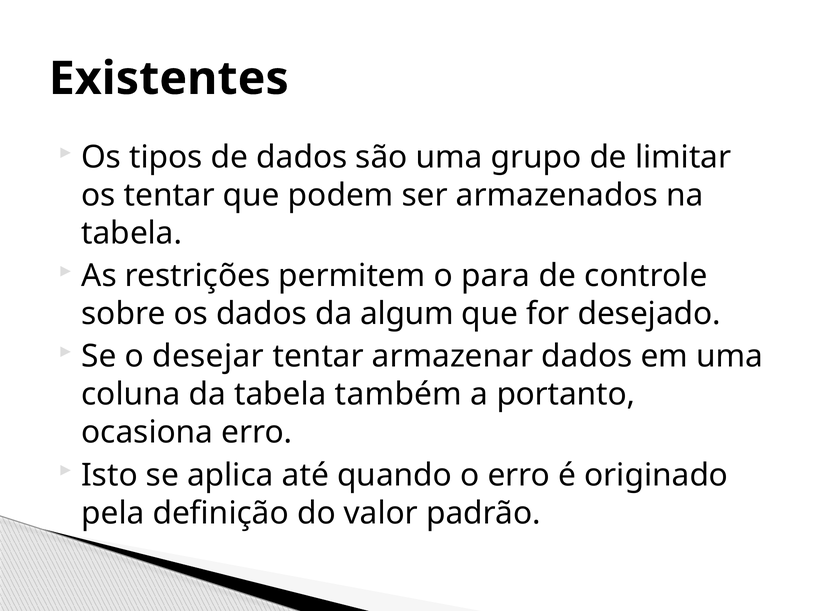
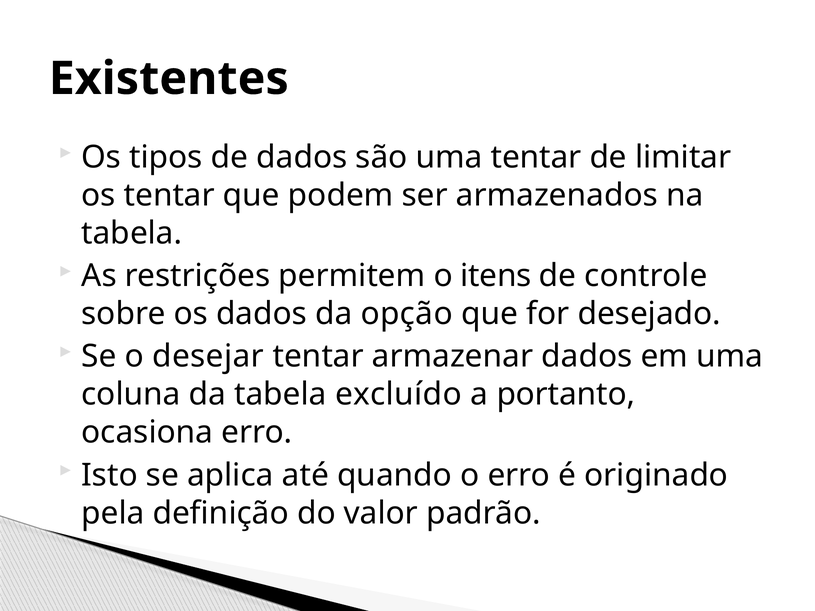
uma grupo: grupo -> tentar (536, 157)
para: para -> itens (496, 276)
algum: algum -> opção (407, 314)
também: também -> excluído (398, 395)
